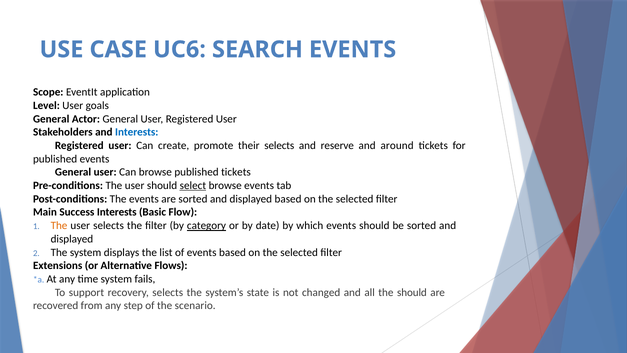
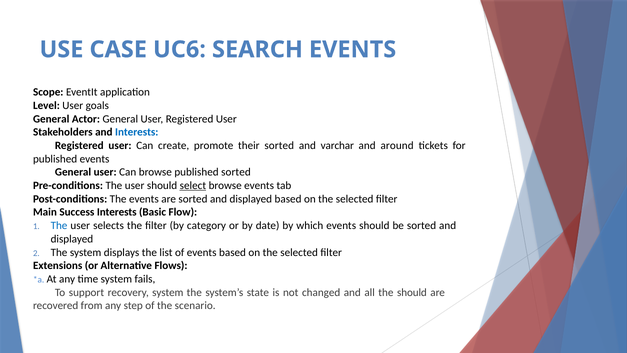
their selects: selects -> sorted (279, 145)
reserve: reserve -> varchar (337, 145)
published tickets: tickets -> sorted (236, 172)
The colour: orange -> blue (59, 225)
category underline: present -> none (206, 225)
recovery selects: selects -> system (168, 292)
